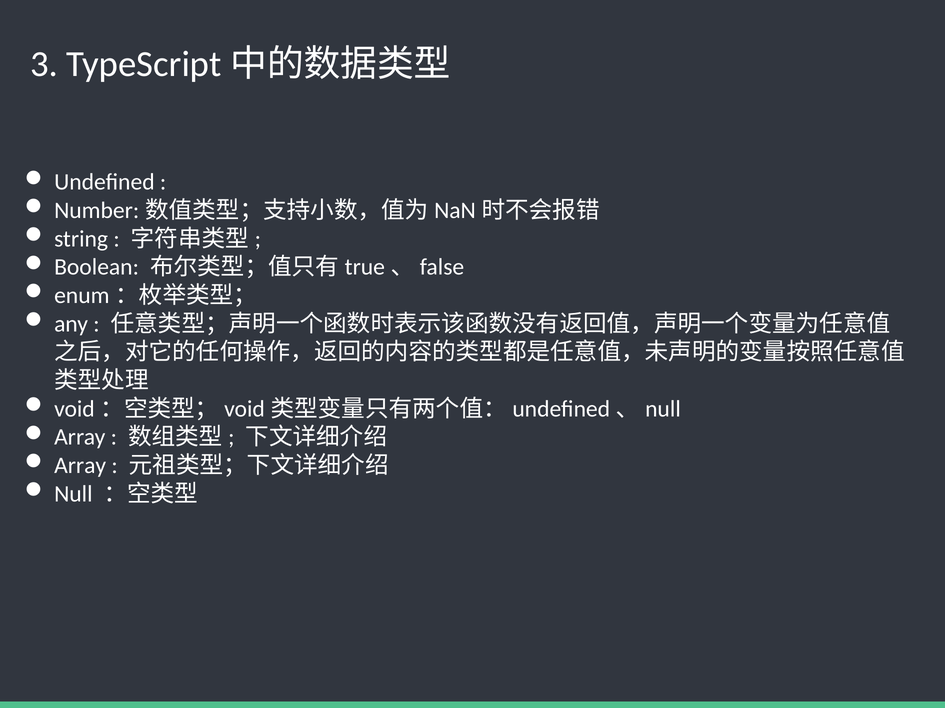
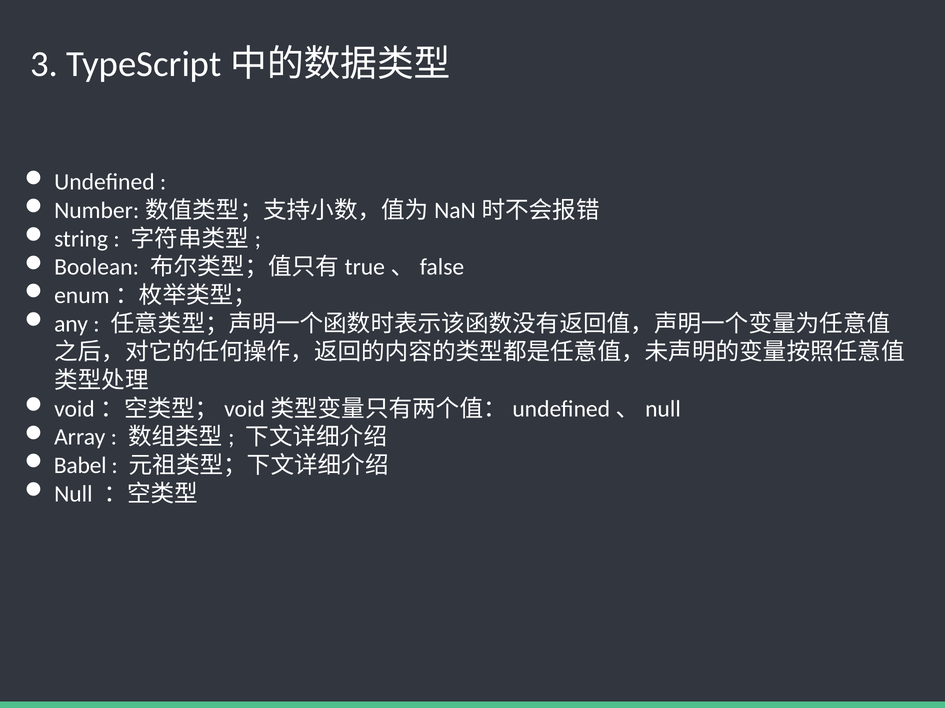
Array: Array -> Babel (80, 466)
